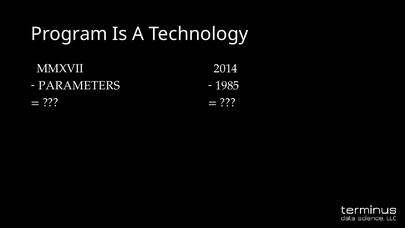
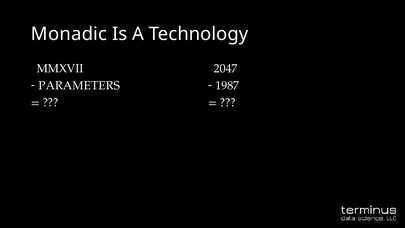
Program: Program -> Monadic (69, 34)
2014: 2014 -> 2047 (226, 68)
1985: 1985 -> 1987 (227, 85)
